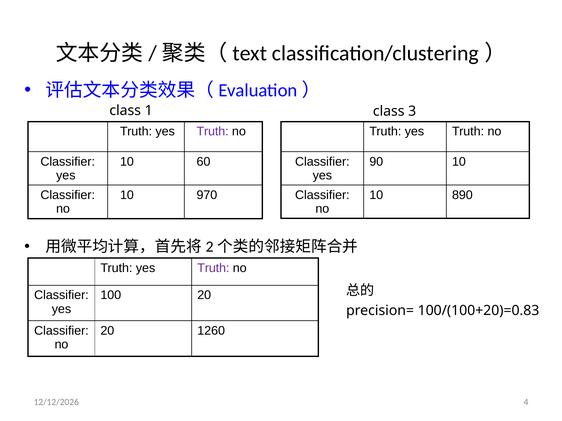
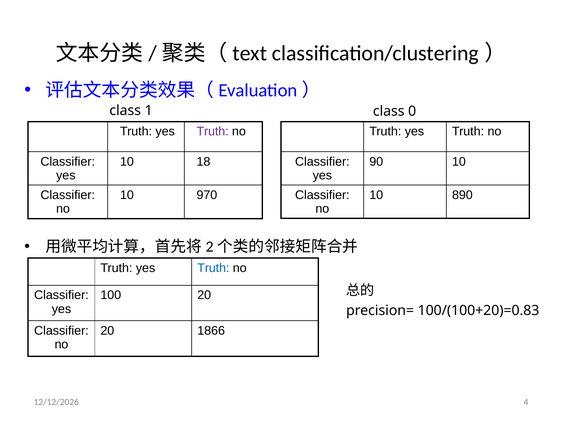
3: 3 -> 0 (412, 111)
60: 60 -> 18 (203, 162)
Truth colour: purple -> blue (213, 268)
1260: 1260 -> 1866 (211, 331)
